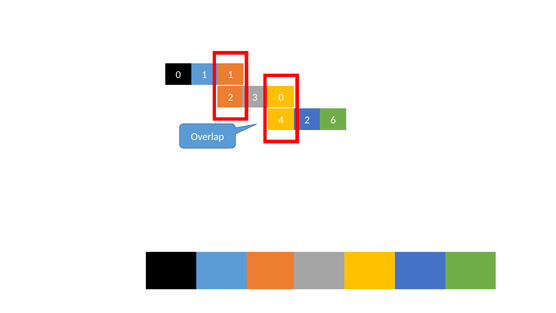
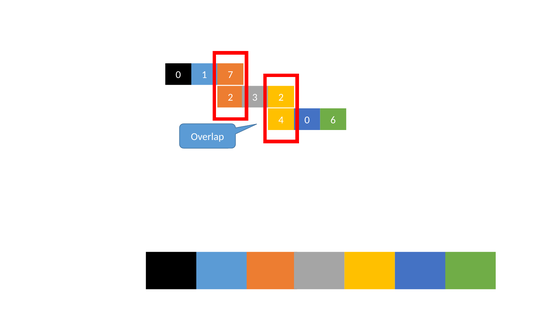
1 1: 1 -> 7 (230, 75)
3 0: 0 -> 2 (281, 97)
4 2: 2 -> 0 (307, 120)
